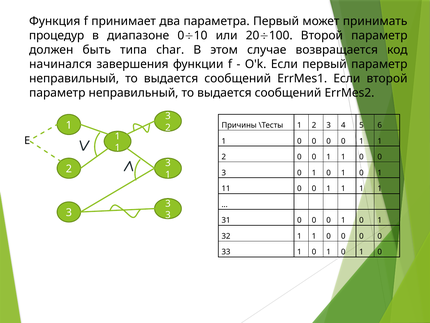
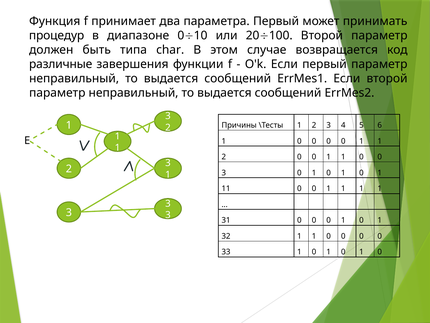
начинался: начинался -> различные (61, 64)
